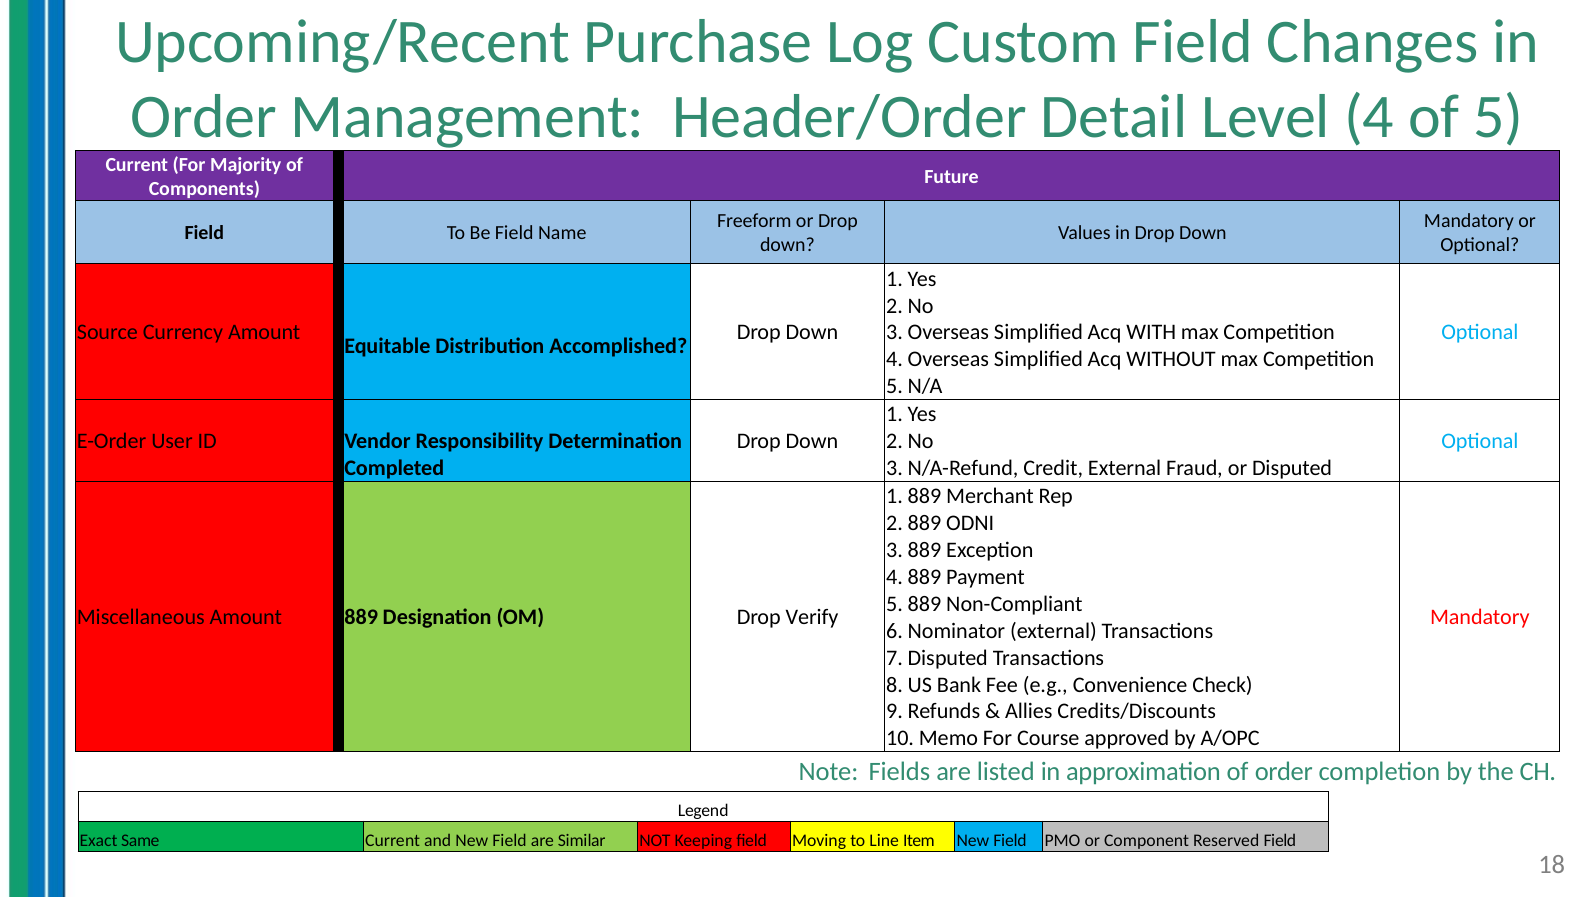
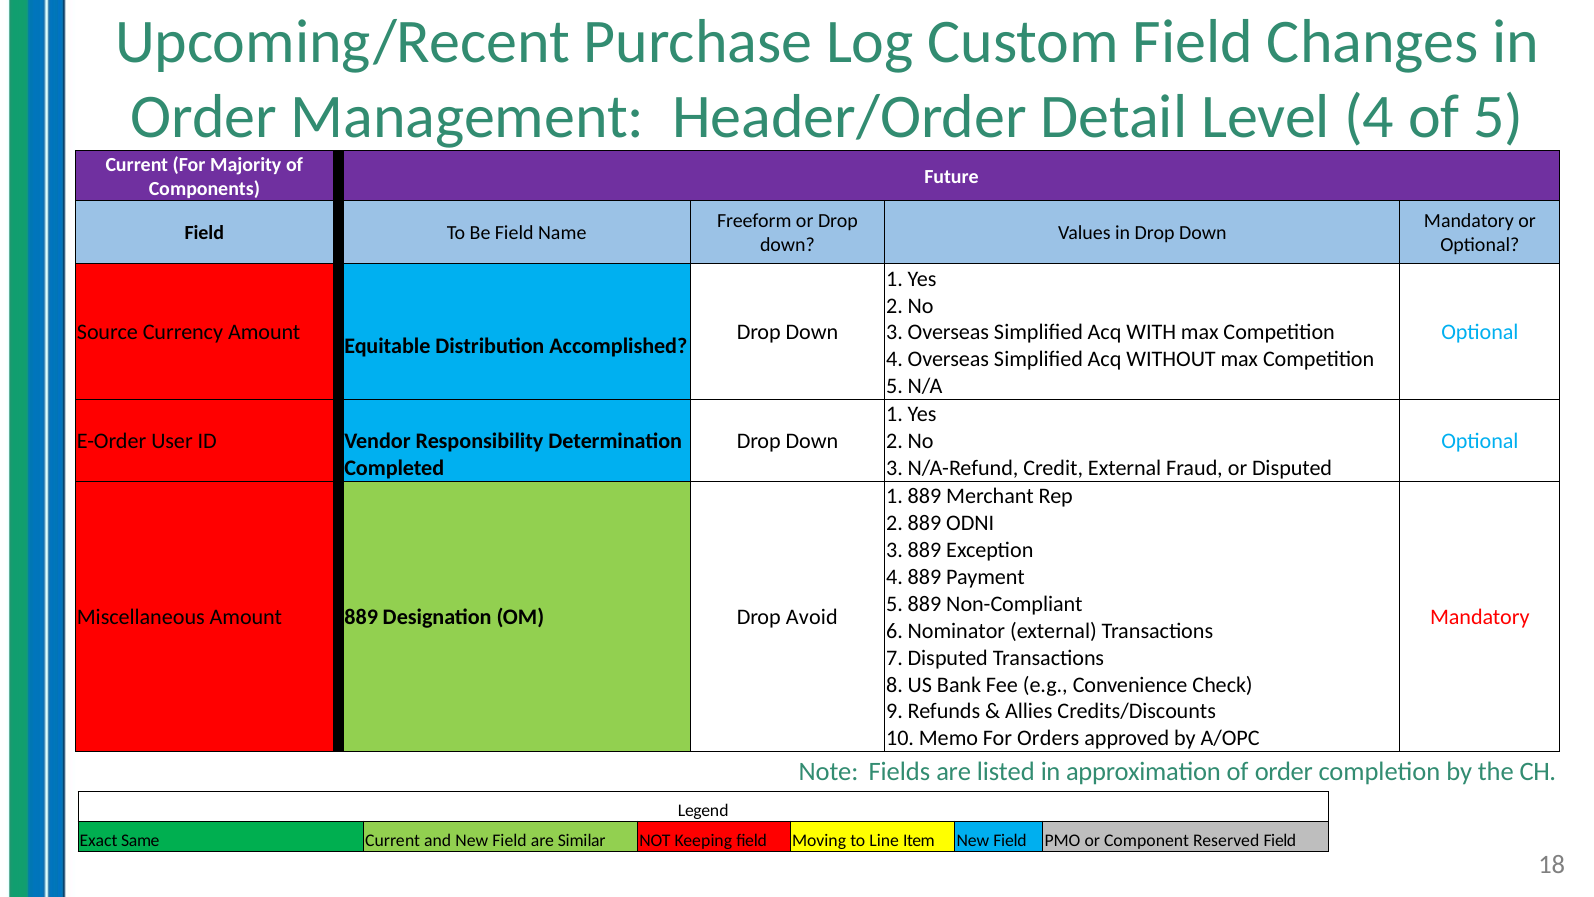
Verify: Verify -> Avoid (812, 617)
Course: Course -> Orders (1048, 738)
